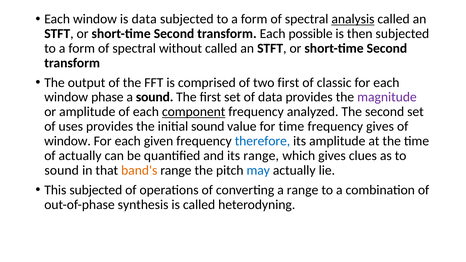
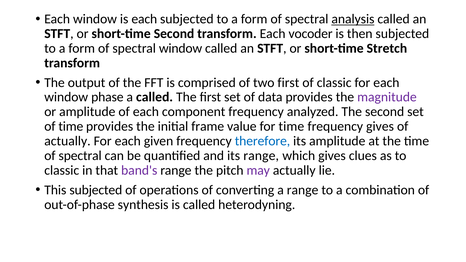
is data: data -> each (144, 19)
possible: possible -> vocoder (311, 34)
spectral without: without -> window (181, 48)
Second: Second -> Stretch (387, 48)
a sound: sound -> called (155, 97)
component underline: present -> none (194, 112)
of uses: uses -> time (71, 127)
initial sound: sound -> frame (208, 127)
window: window -> actually (67, 141)
actually: actually -> spectral (80, 156)
sound: sound -> classic (62, 170)
band's colour: orange -> purple (139, 170)
may colour: blue -> purple (258, 170)
